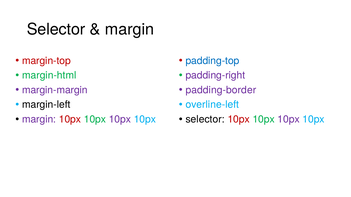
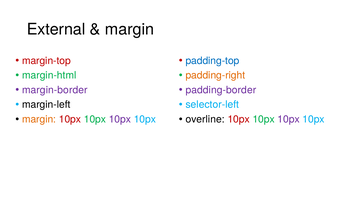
Selector: Selector -> External (56, 29)
padding-right colour: purple -> orange (215, 75)
margin-margin: margin-margin -> margin-border (55, 90)
overline-left: overline-left -> selector-left (212, 105)
margin colour: purple -> orange (39, 120)
selector: selector -> overline (205, 120)
